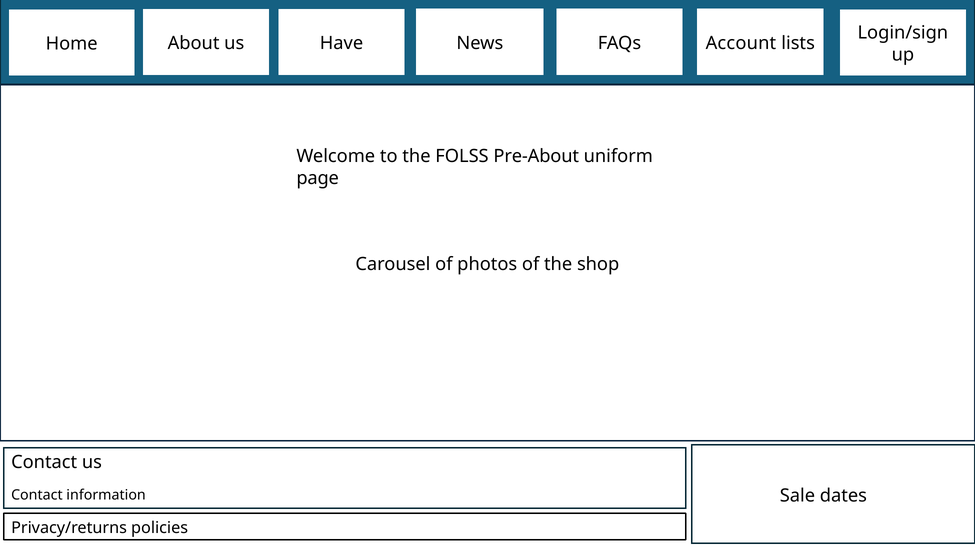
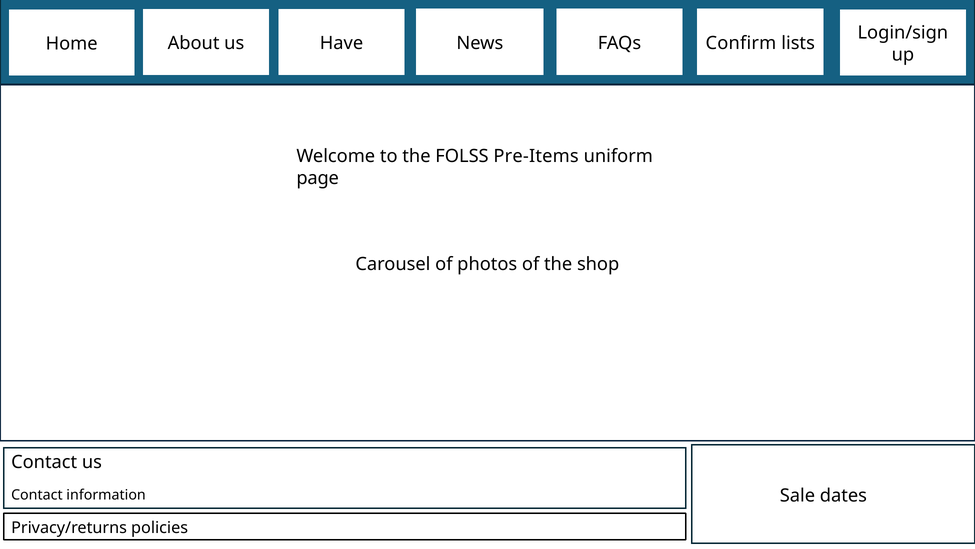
Account: Account -> Confirm (741, 43)
Pre-About: Pre-About -> Pre-Items (536, 156)
